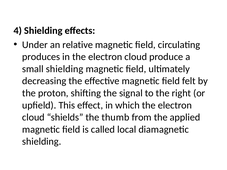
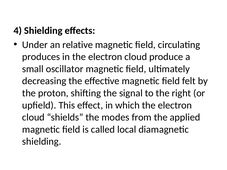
small shielding: shielding -> oscillator (65, 69)
thumb: thumb -> modes (115, 117)
